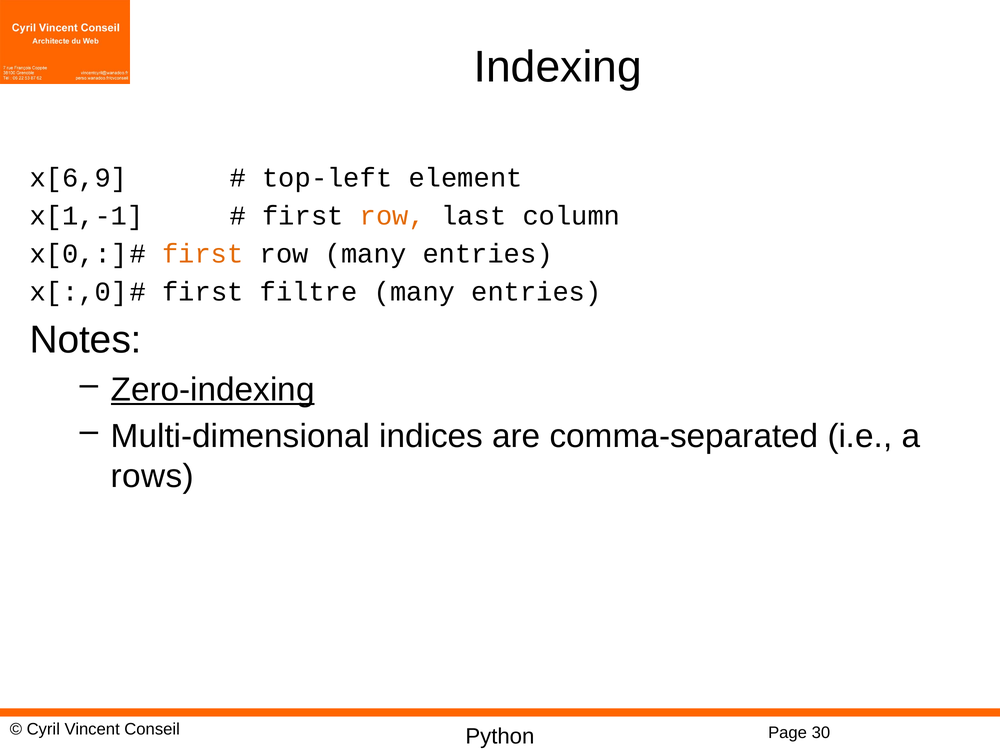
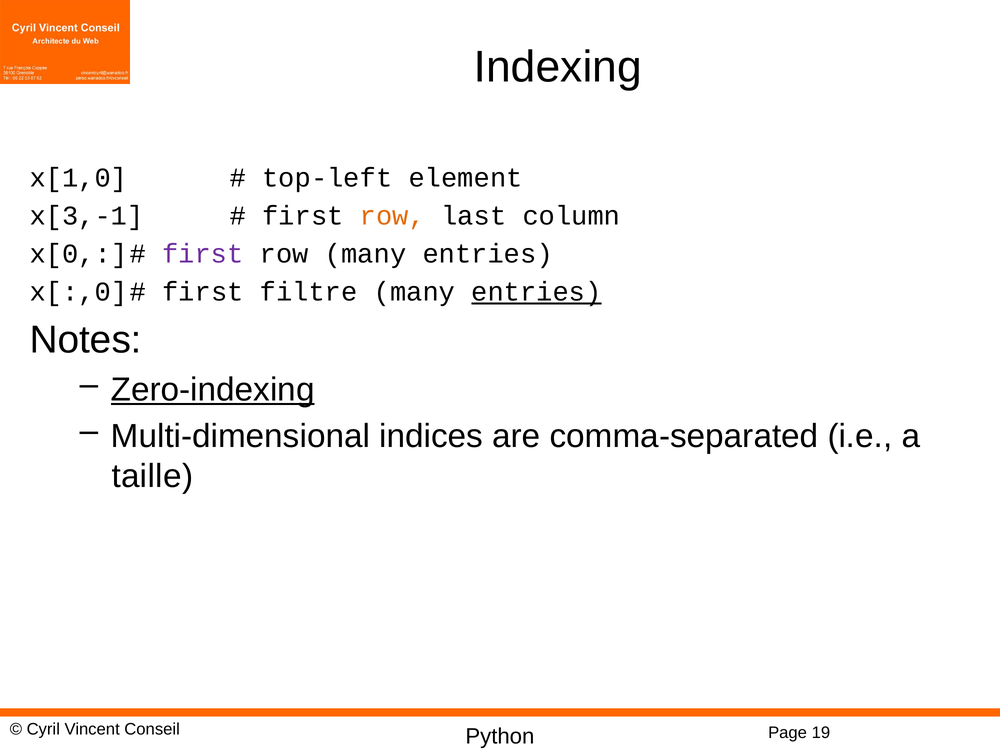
x[6,9: x[6,9 -> x[1,0 (78, 178)
x[1,-1: x[1,-1 -> x[3,-1 (87, 216)
first colour: orange -> purple (203, 254)
entries underline: none -> present (536, 292)
rows: rows -> taille (152, 476)
30: 30 -> 19 (821, 733)
